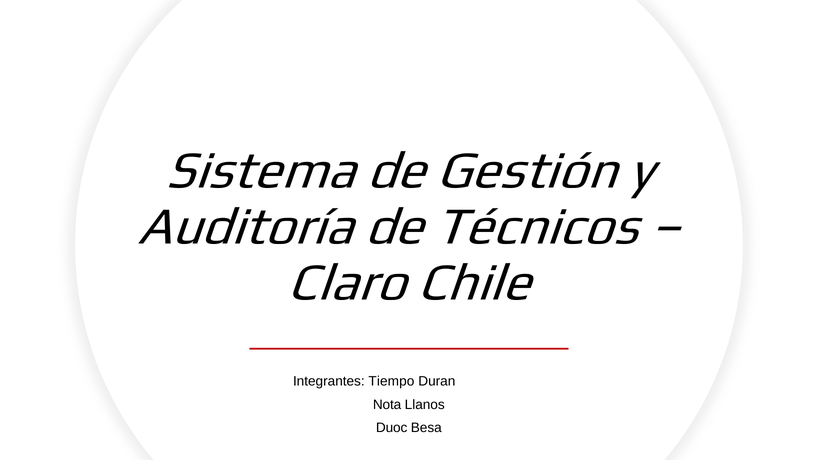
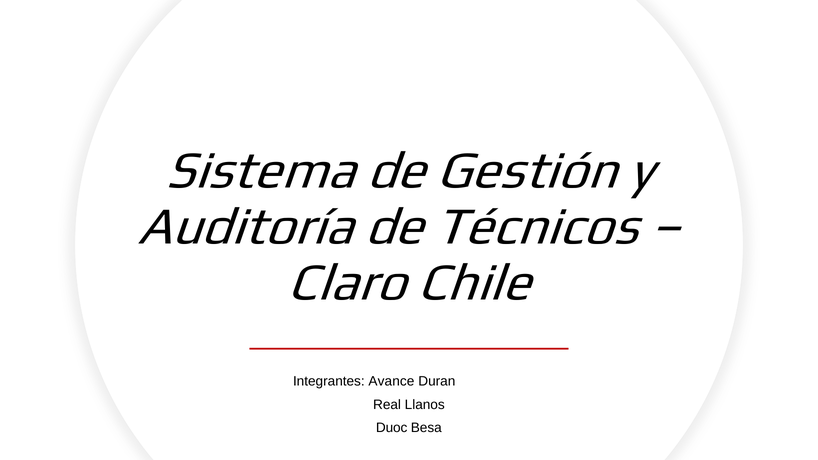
Tiempo: Tiempo -> Avance (391, 382)
Nota: Nota -> Real (387, 405)
